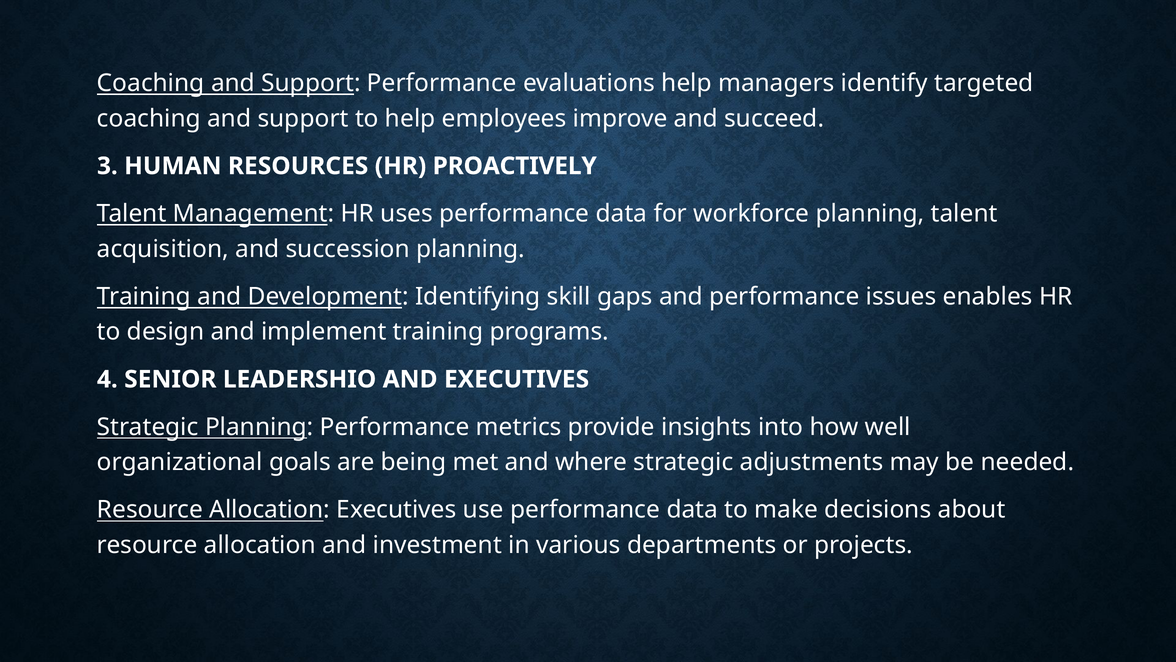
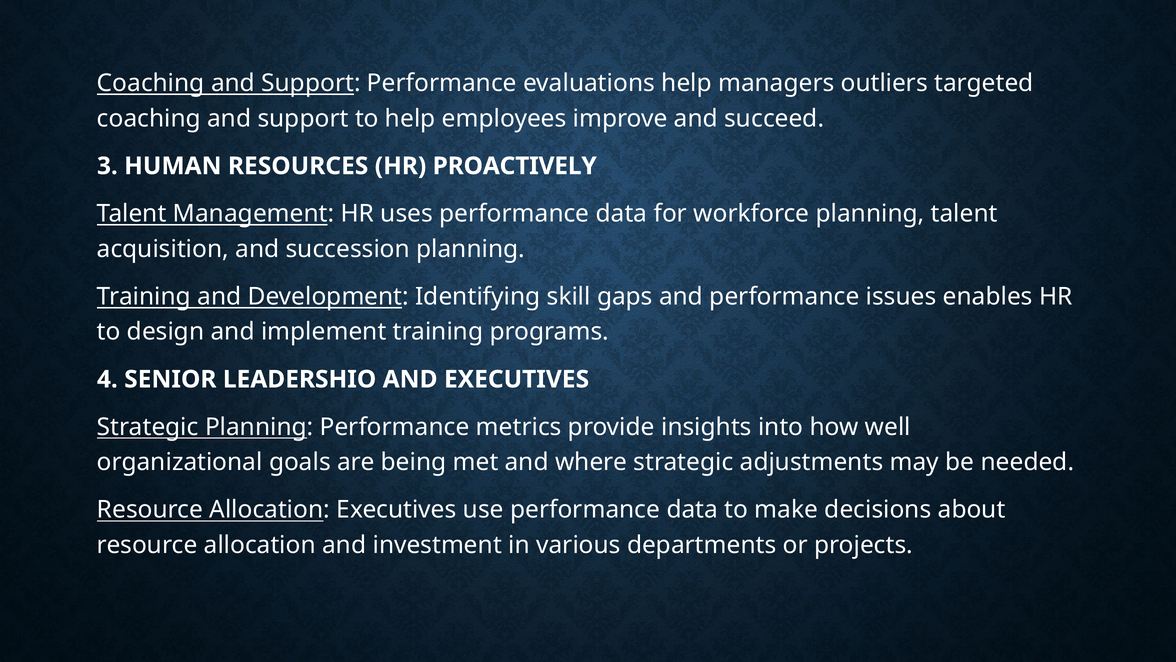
identify: identify -> outliers (884, 83)
